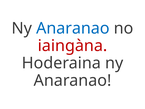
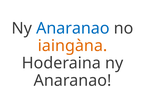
iaingàna colour: red -> orange (72, 46)
